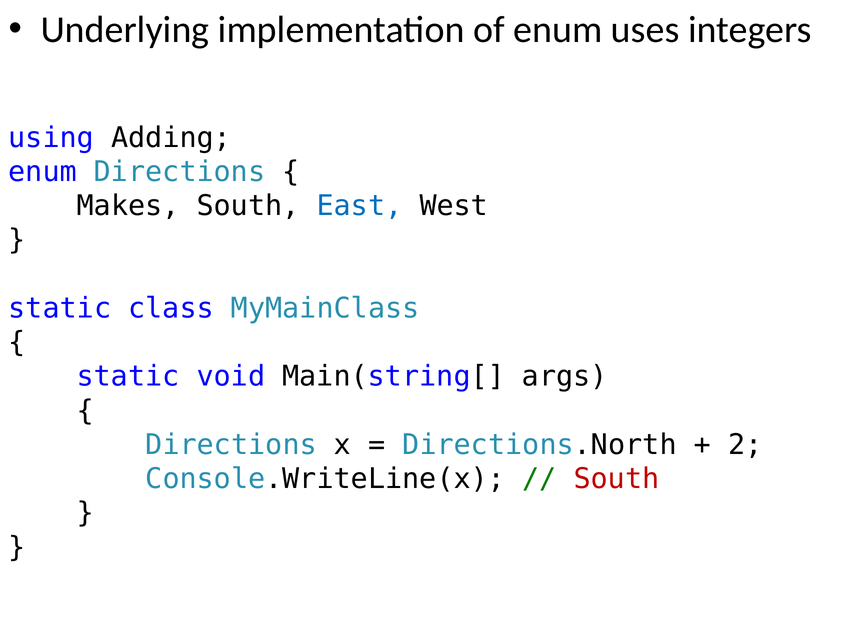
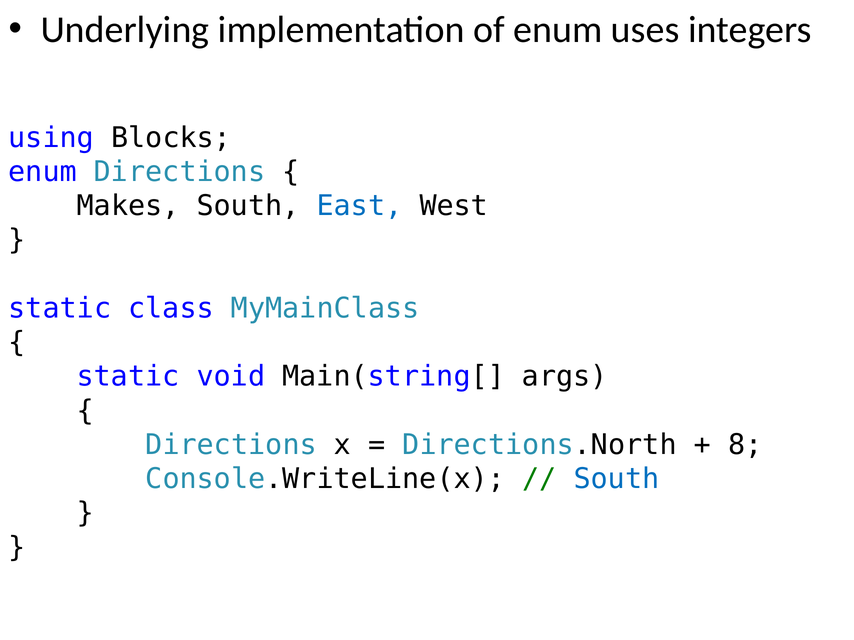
Adding: Adding -> Blocks (171, 138)
2: 2 -> 8 (745, 445)
South colour: red -> blue (617, 479)
